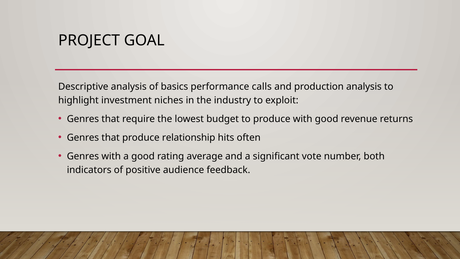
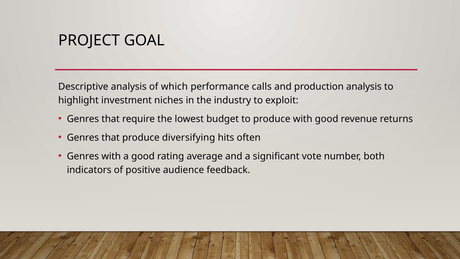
basics: basics -> which (174, 86)
relationship: relationship -> diversifying (189, 137)
